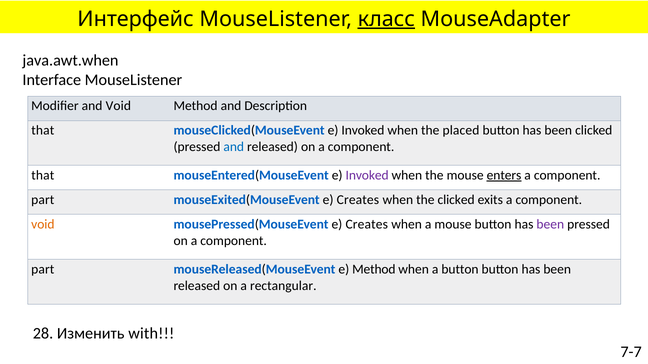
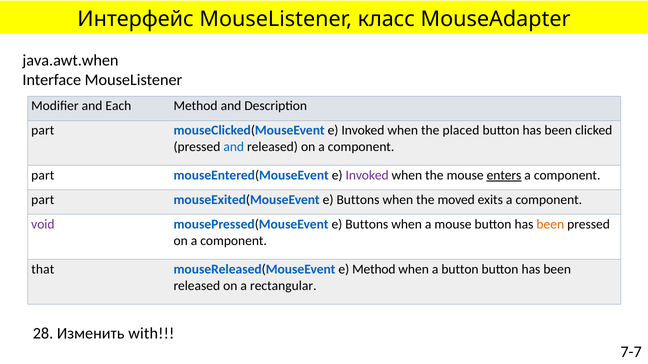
класс underline: present -> none (386, 19)
and Void: Void -> Each (118, 106)
that: that -> part (43, 131)
that: that -> part (43, 175)
mouseExited(MouseEvent e Creates: Creates -> Buttons (358, 200)
the clicked: clicked -> moved (456, 200)
void colour: orange -> purple (43, 225)
mousePressed(MouseEvent e Creates: Creates -> Buttons (367, 225)
been colour: purple -> orange (550, 225)
part: part -> that (43, 269)
